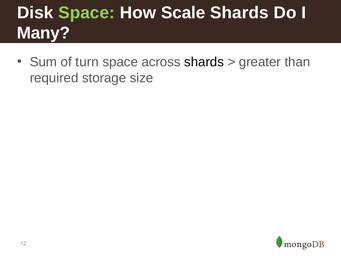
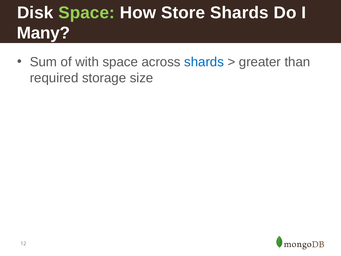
Scale: Scale -> Store (183, 13)
turn: turn -> with (87, 62)
shards colour: black -> blue (204, 62)
